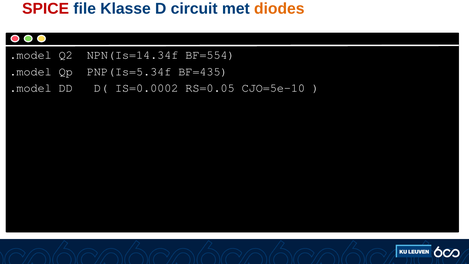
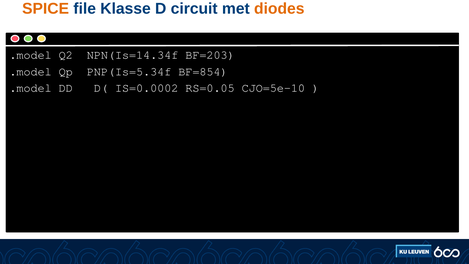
SPICE colour: red -> orange (46, 9)
BF=554: BF=554 -> BF=203 (210, 55)
BF=435: BF=435 -> BF=854 (203, 71)
